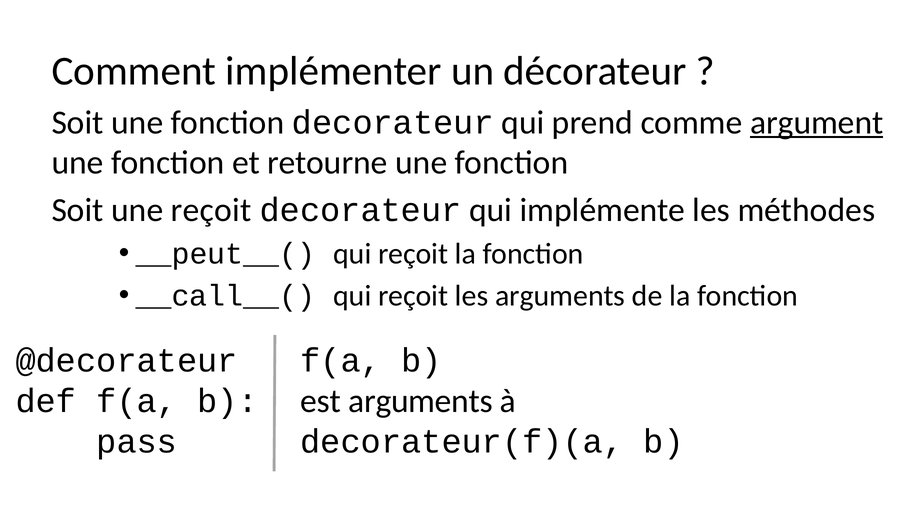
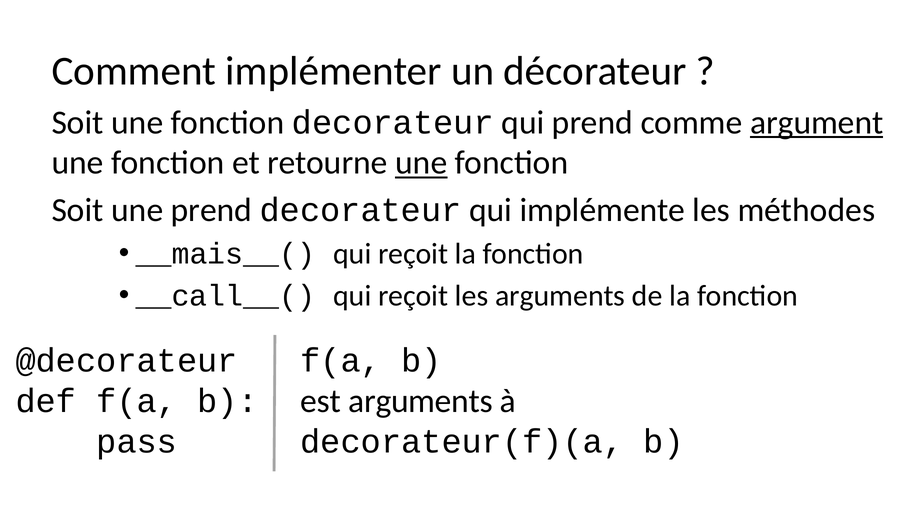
une underline: none -> present (421, 163)
une reçoit: reçoit -> prend (211, 210)
__peut__(: __peut__( -> __mais__( (225, 254)
